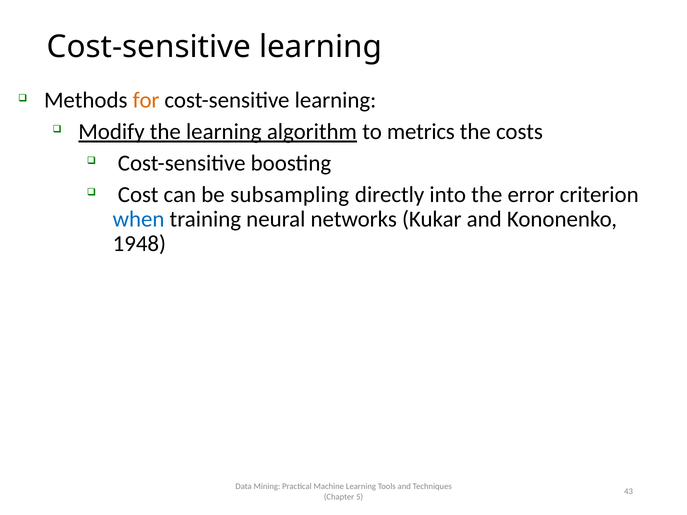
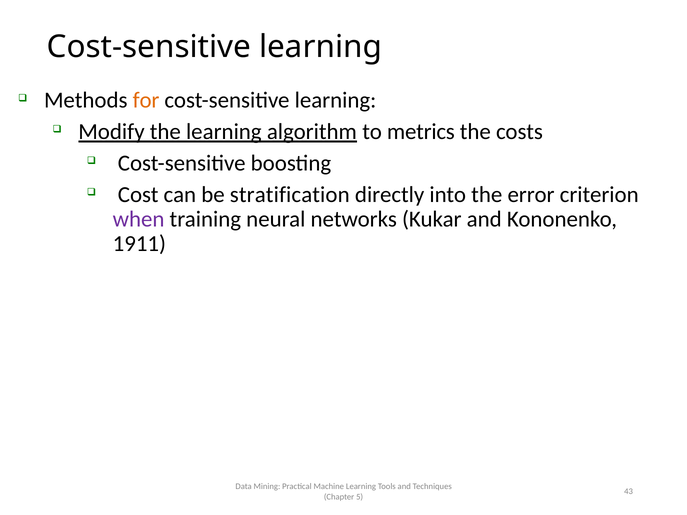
subsampling: subsampling -> stratification (290, 195)
when colour: blue -> purple (139, 219)
1948: 1948 -> 1911 (139, 244)
